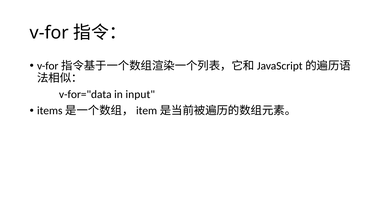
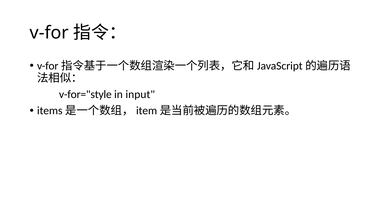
v-for="data: v-for="data -> v-for="style (85, 95)
